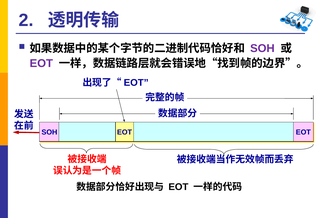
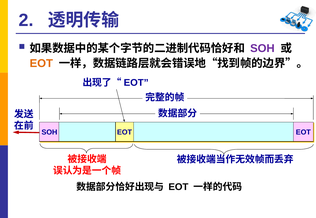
EOT colour: purple -> orange (41, 64)
